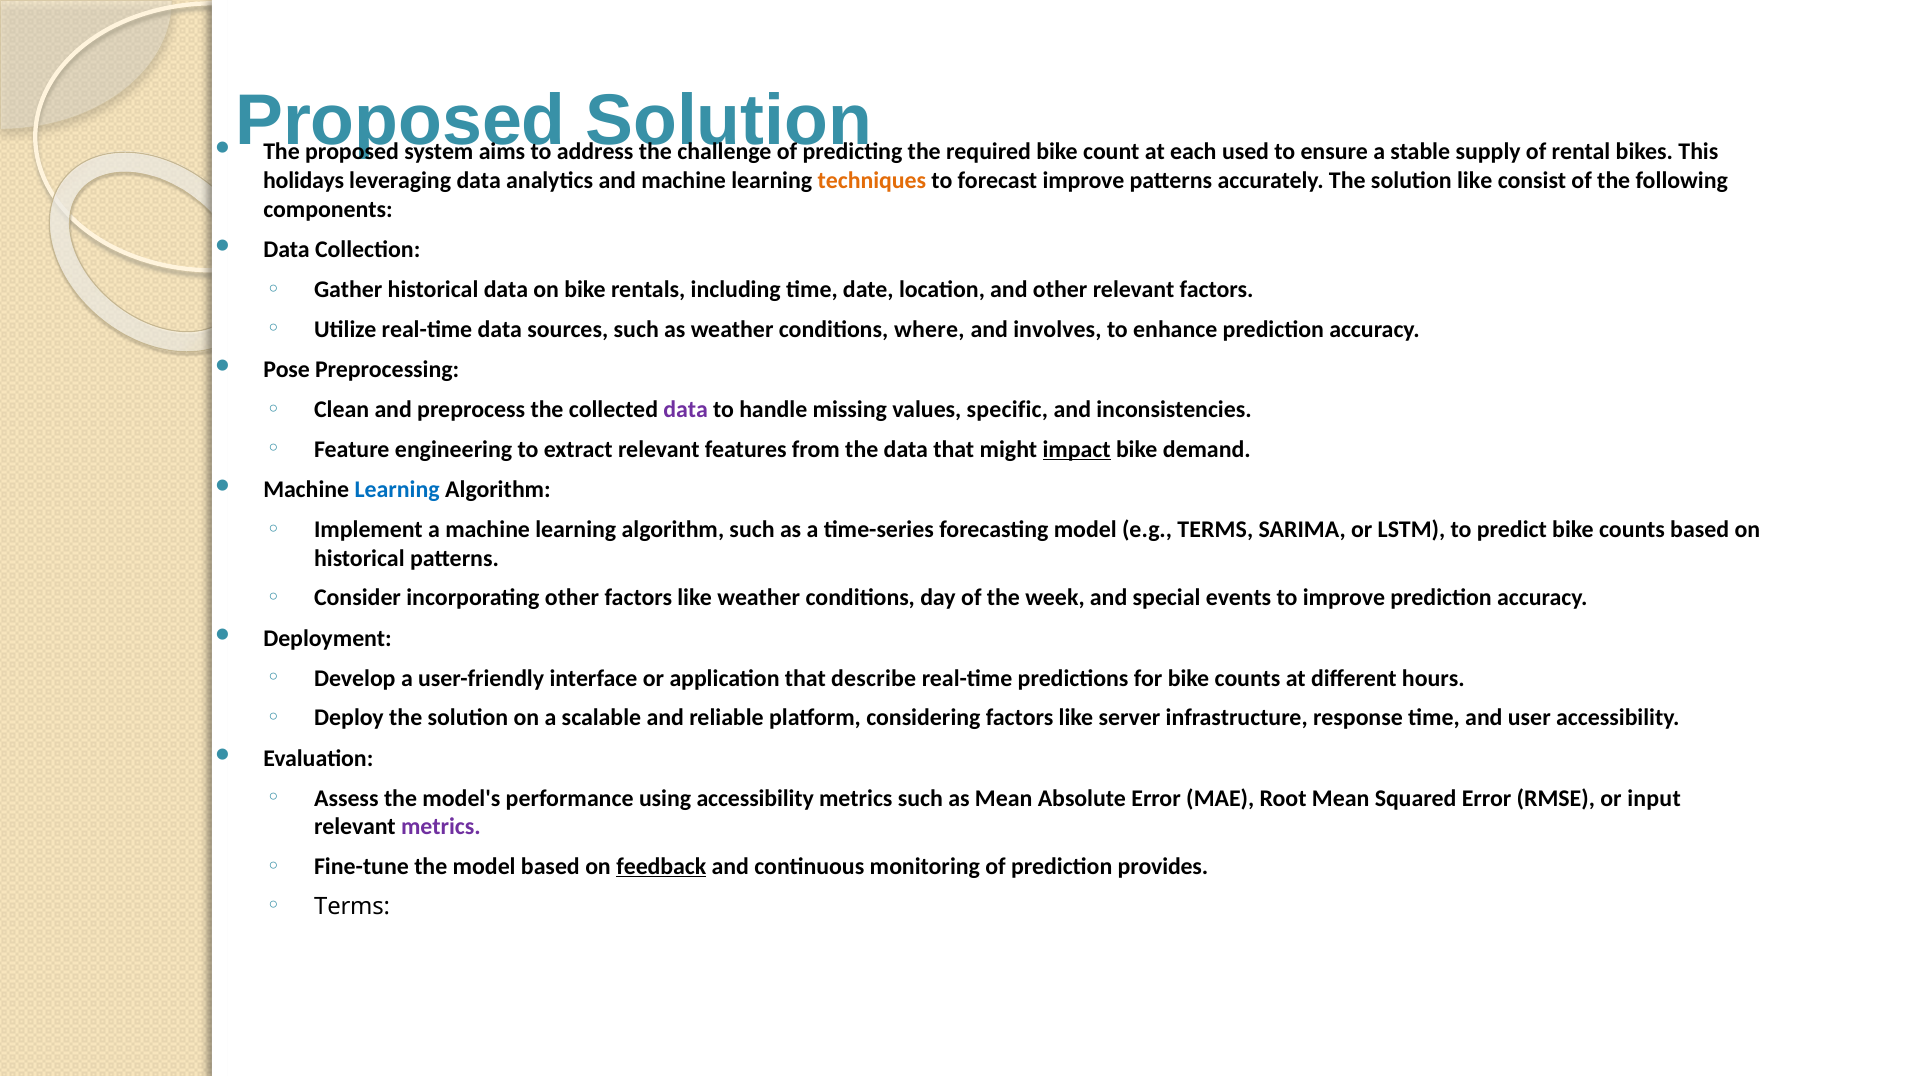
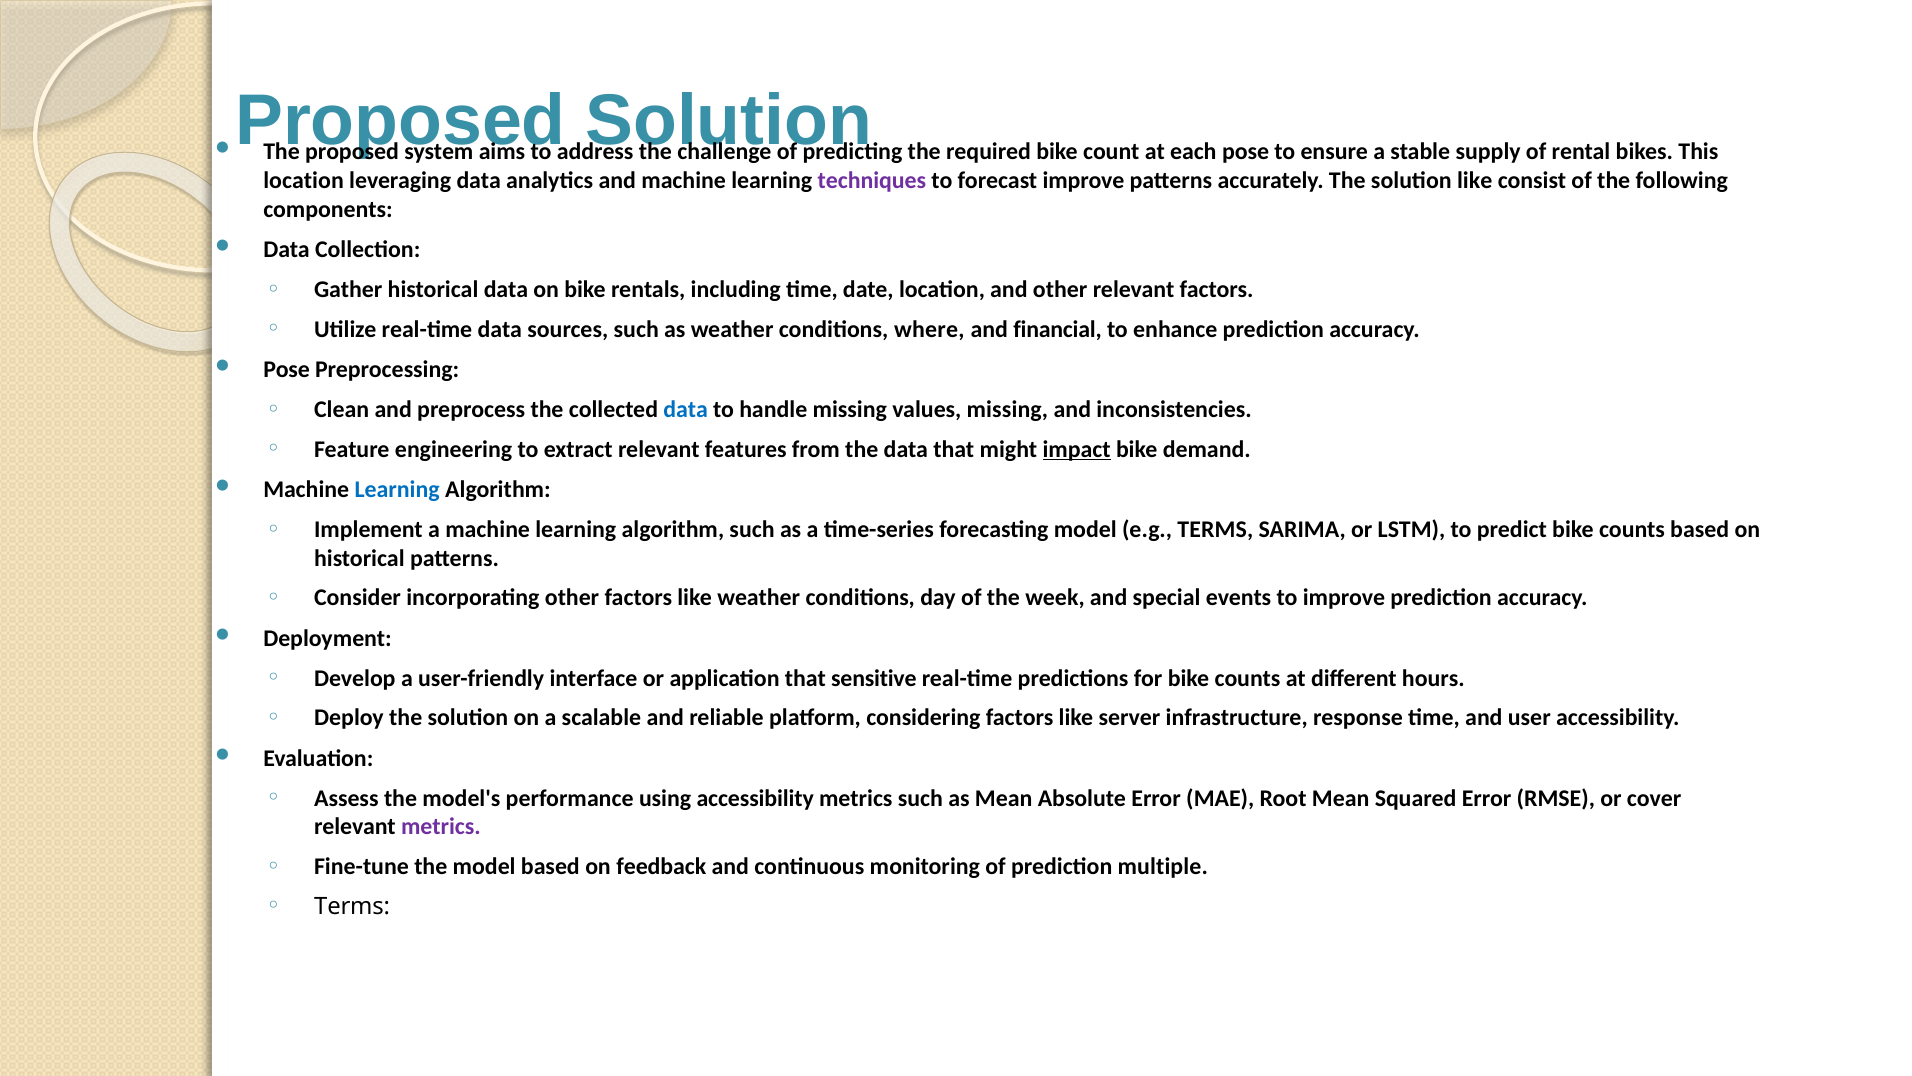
each used: used -> pose (1246, 152)
holidays: holidays -> location (304, 180)
techniques colour: orange -> purple (872, 180)
involves: involves -> financial (1058, 329)
data colour: purple -> blue (686, 409)
values specific: specific -> missing (1007, 409)
describe: describe -> sensitive (874, 678)
input: input -> cover (1654, 798)
feedback underline: present -> none (661, 866)
provides: provides -> multiple (1163, 866)
